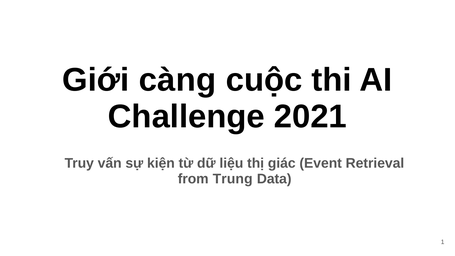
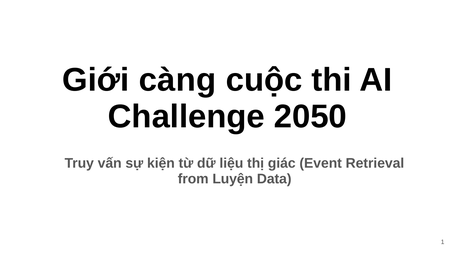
2021: 2021 -> 2050 (310, 117)
Trung: Trung -> Luyện (233, 179)
